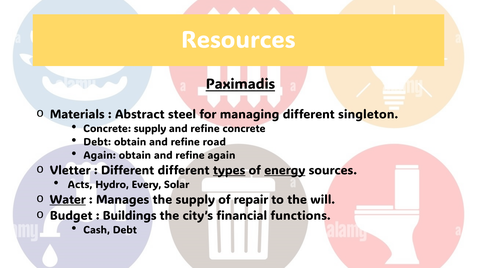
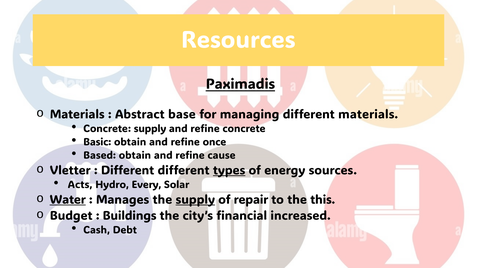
steel: steel -> base (182, 114)
different singleton: singleton -> materials (368, 114)
Debt: Debt -> Basic (97, 142)
road: road -> once (214, 142)
Again: Again -> Based (100, 156)
refine again: again -> cause (222, 156)
energy underline: present -> none (285, 171)
supply underline: none -> present (195, 200)
will: will -> this (323, 200)
functions: functions -> increased (301, 216)
